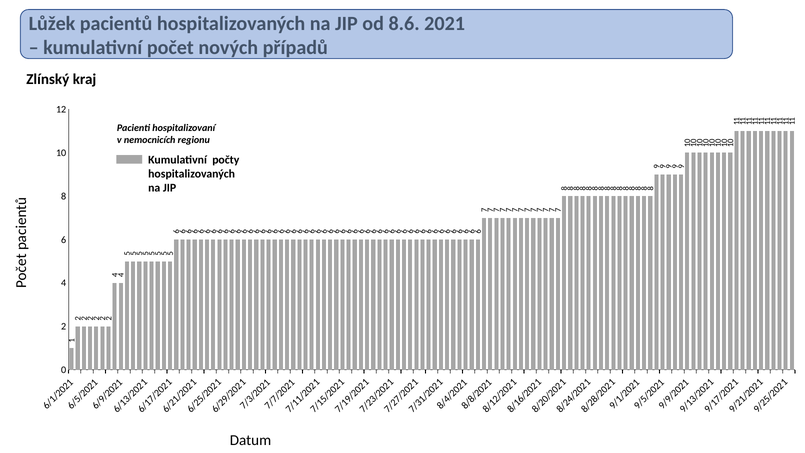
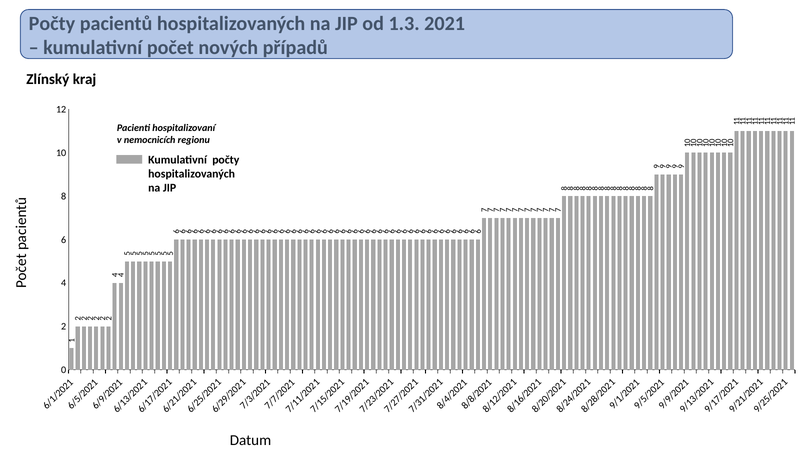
Lůžek: Lůžek -> Počty (52, 23)
8.6: 8.6 -> 1.3 (404, 23)
